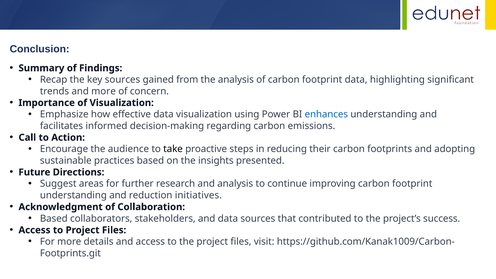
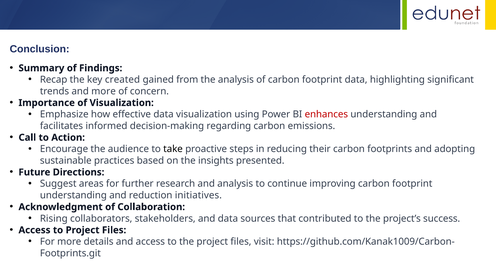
key sources: sources -> created (122, 80)
enhances colour: blue -> red (326, 114)
Based: Based -> Rising (54, 219)
